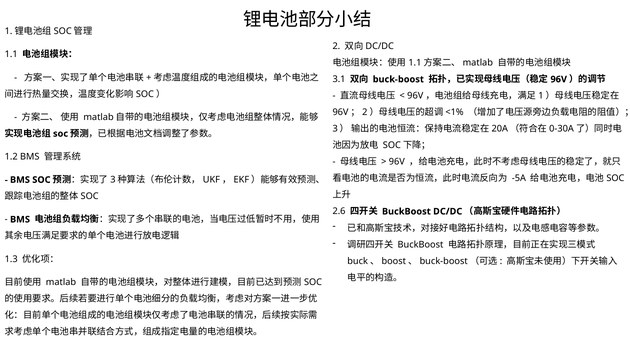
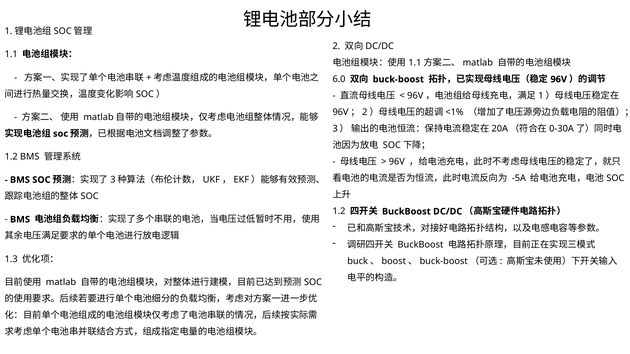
3.1: 3.1 -> 6.0 (339, 79)
2.6: 2.6 -> 1.2 (339, 212)
